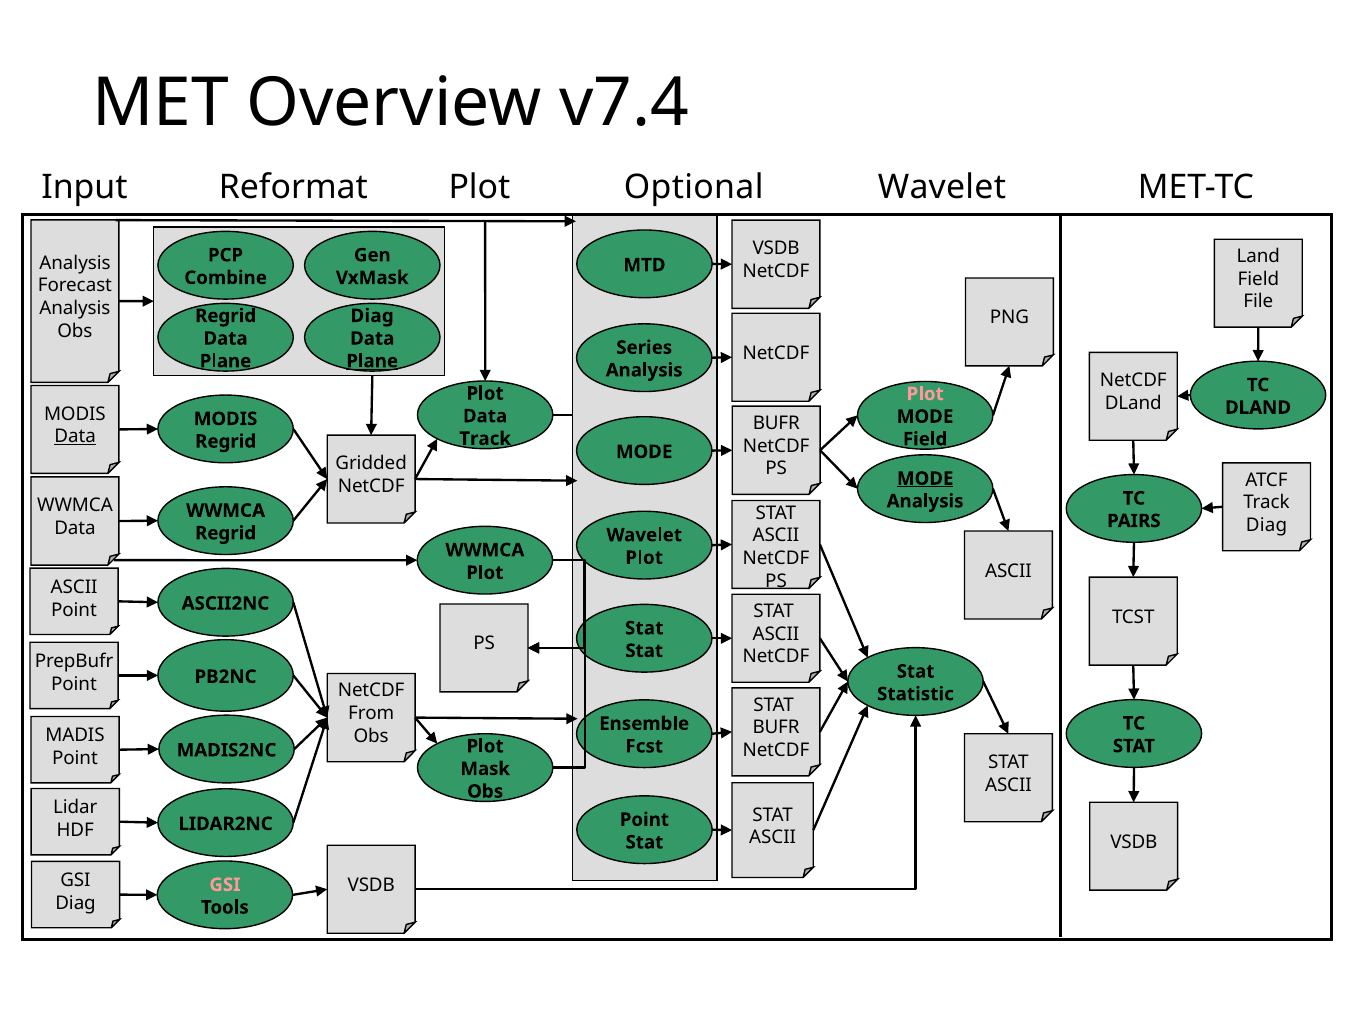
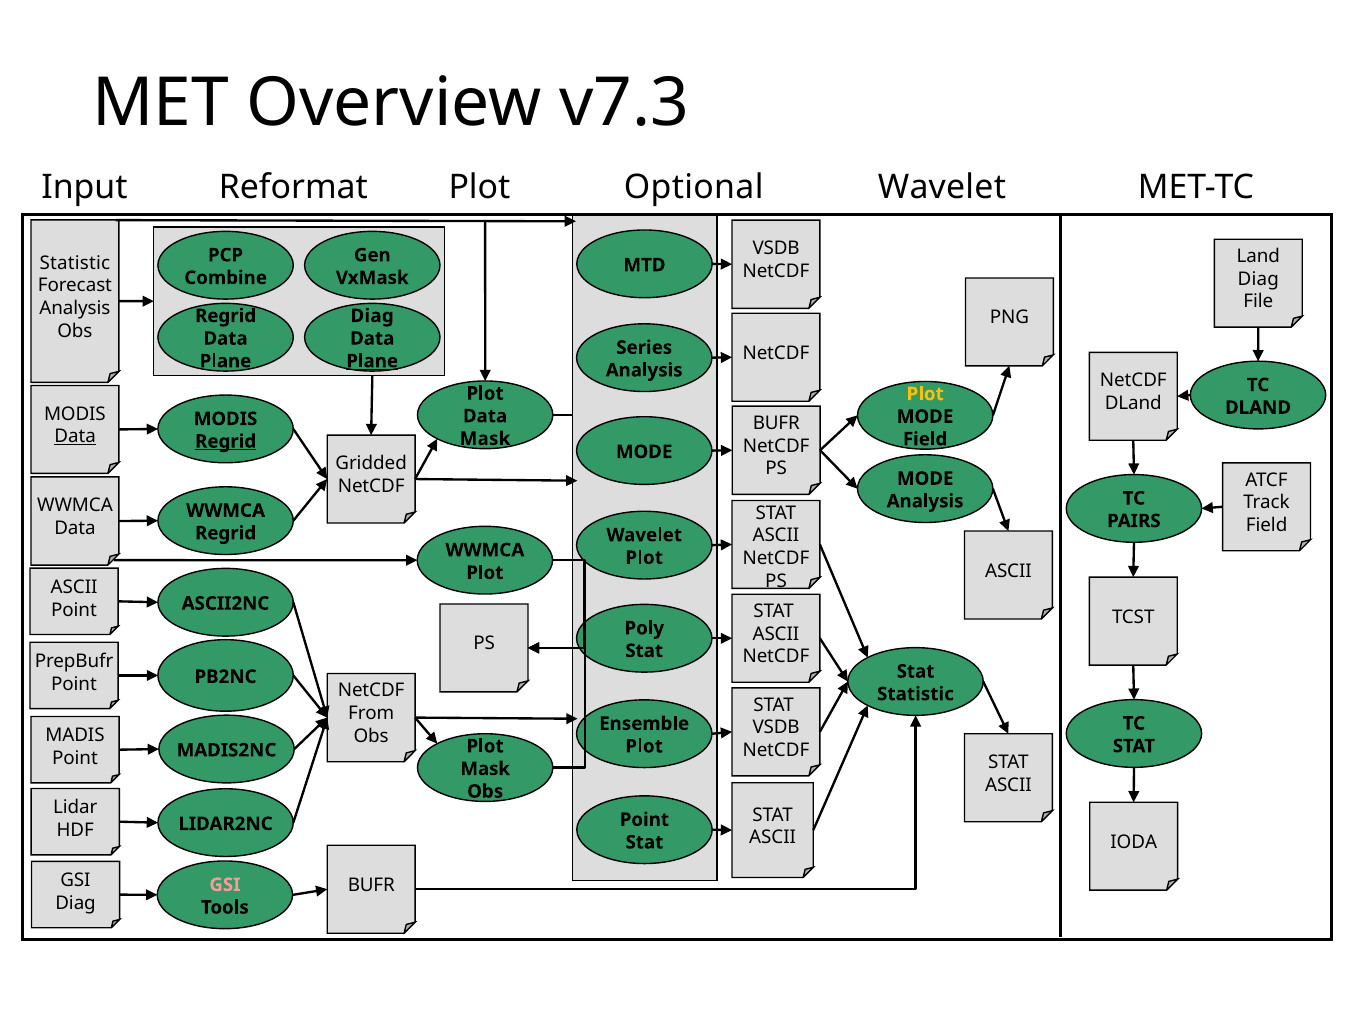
v7.4: v7.4 -> v7.3 (624, 104)
Analysis: Analysis -> Statistic (75, 263)
Field: Field -> Diag (1258, 279)
Plot colour: pink -> yellow (925, 394)
Track: Track -> Mask (485, 438)
Regrid underline: none -> present (226, 441)
MODE underline: present -> none (925, 478)
Diag: Diag -> Field (1267, 525)
Stat: Stat -> Poly (644, 628)
BUFR: BUFR -> VSDB (776, 727)
Fcst: Fcst -> Plot (644, 746)
VSDB: VSDB -> IODA (1134, 842)
VSDB: VSDB -> BUFR (371, 885)
